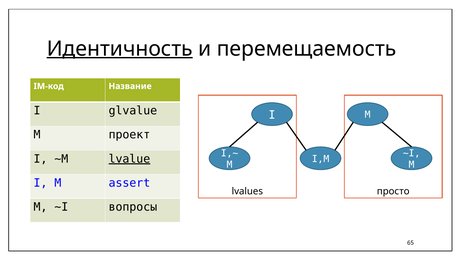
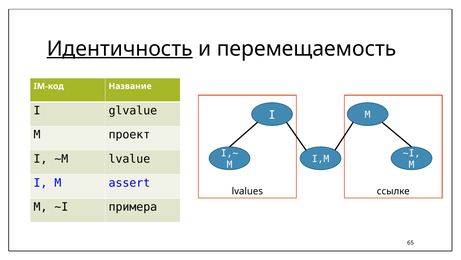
lvalue underline: present -> none (129, 158)
просто: просто -> ссылке (393, 191)
вопросы: вопросы -> примера (133, 206)
